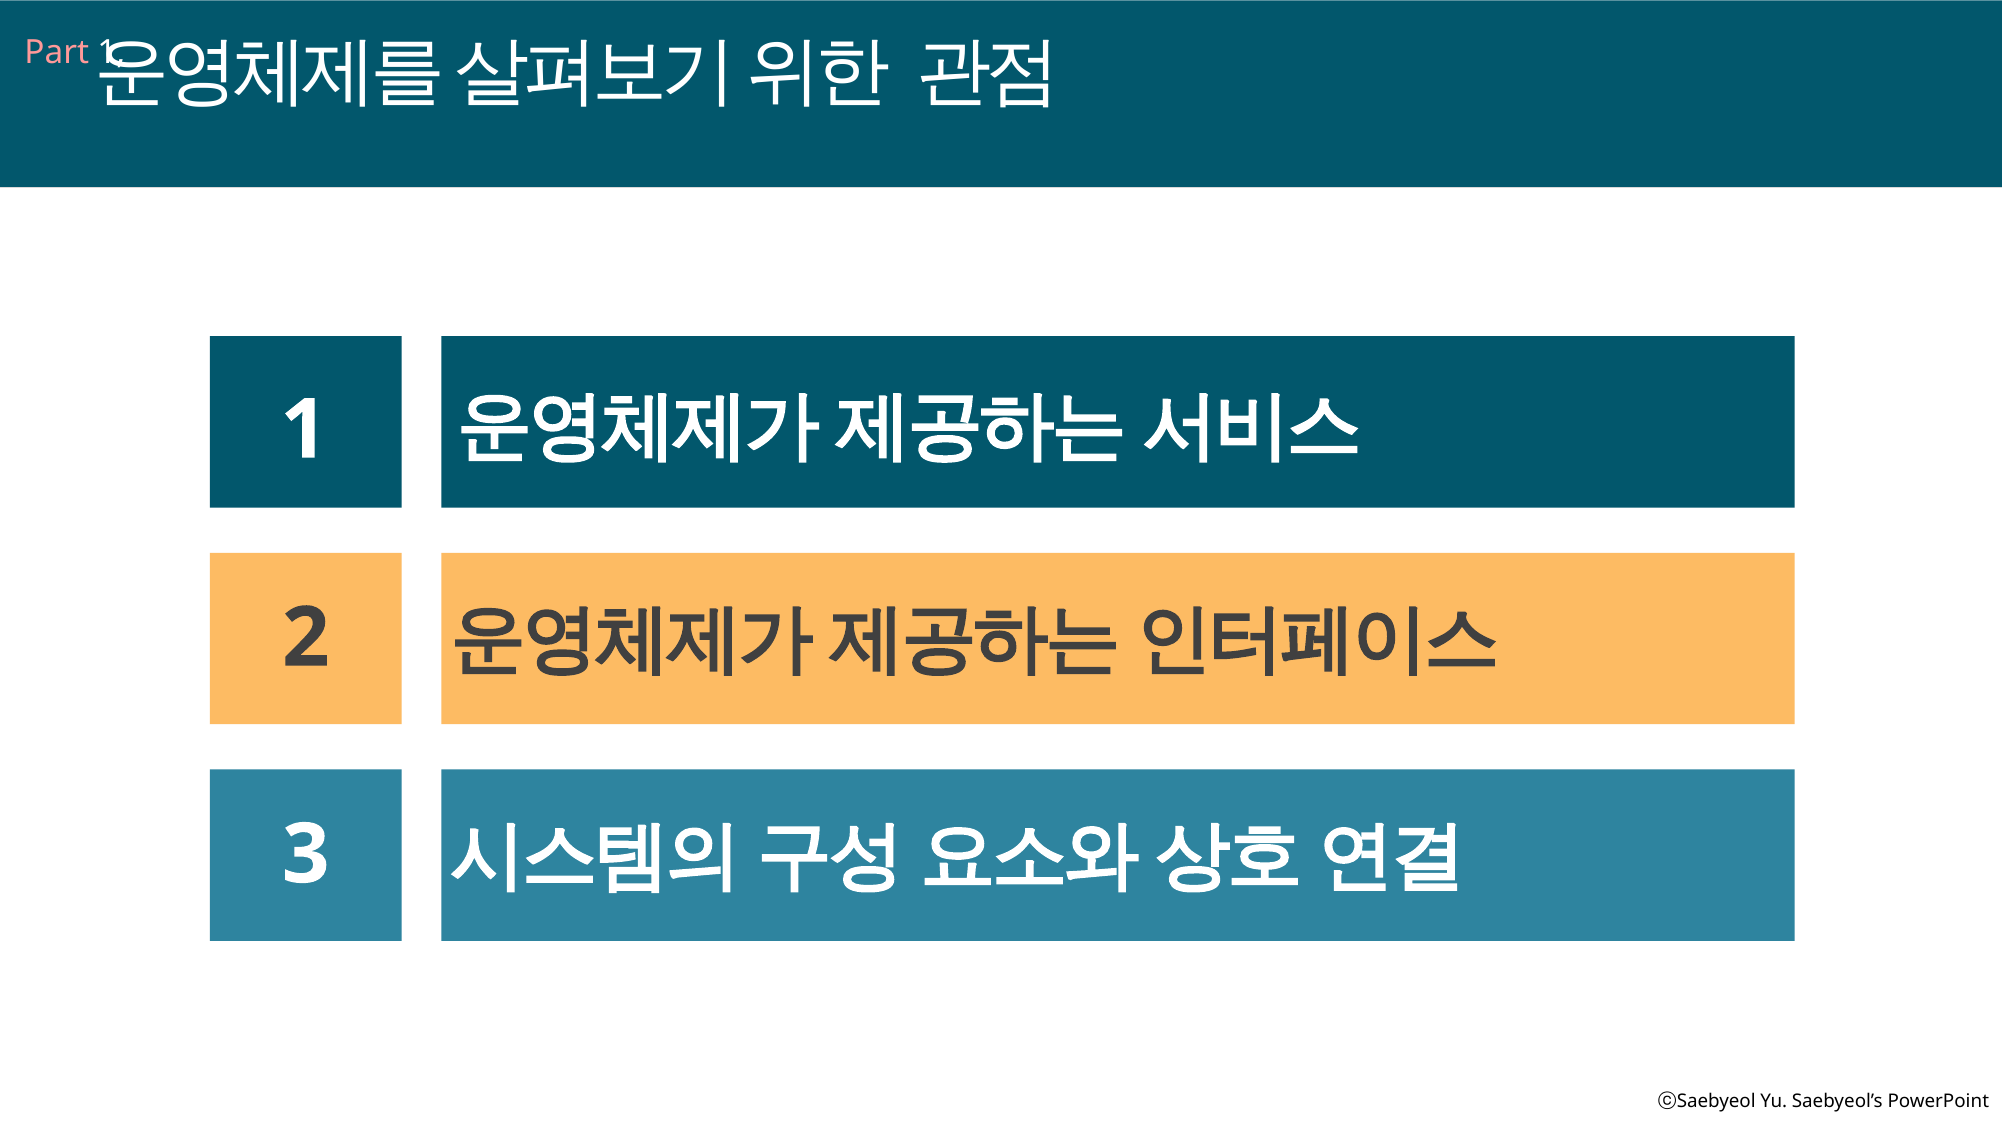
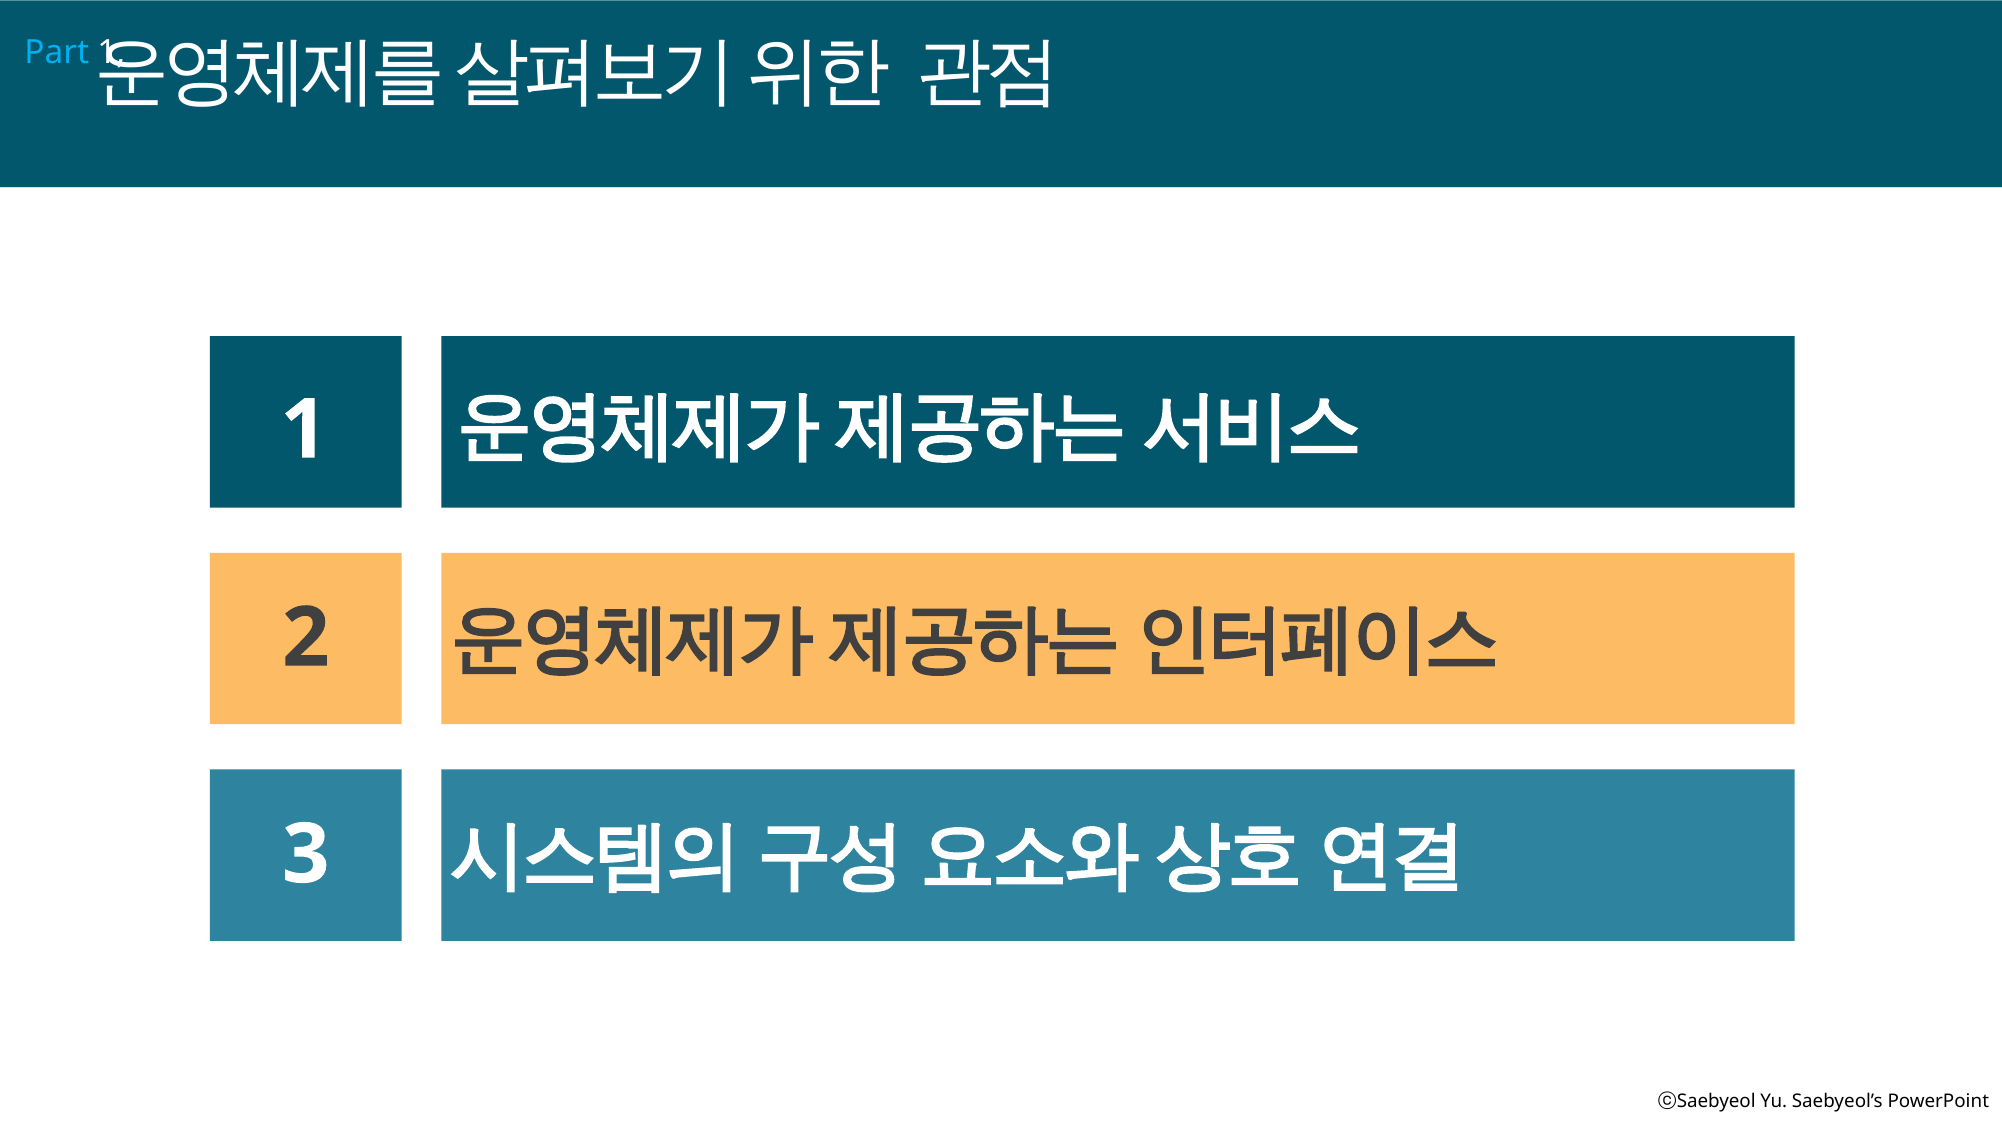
Part colour: pink -> light blue (57, 53)
